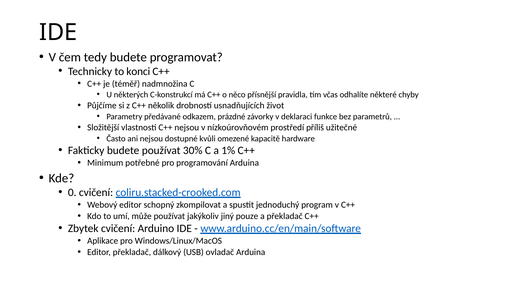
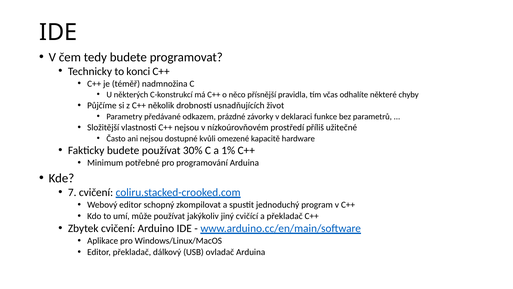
0: 0 -> 7 (72, 192)
pouze: pouze -> cvičící (247, 216)
